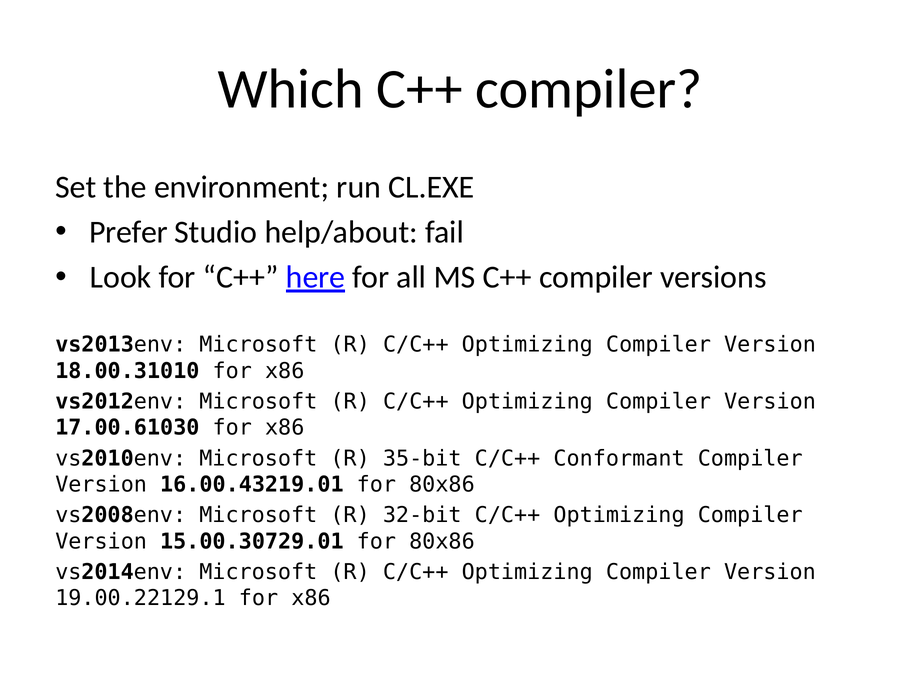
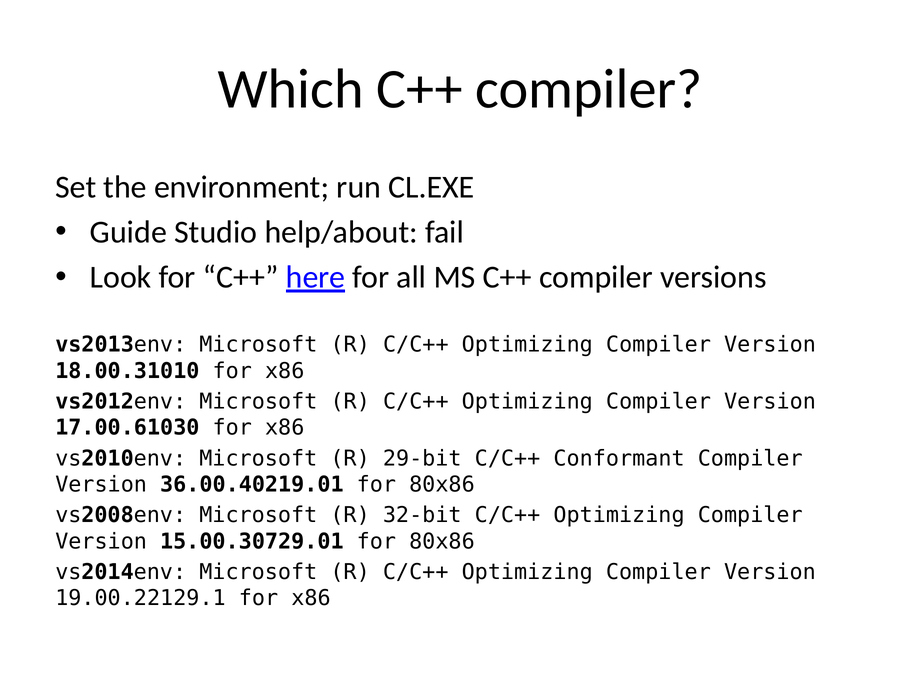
Prefer: Prefer -> Guide (128, 232)
35-bit: 35-bit -> 29-bit (422, 458)
16.00.43219.01: 16.00.43219.01 -> 36.00.40219.01 (252, 484)
